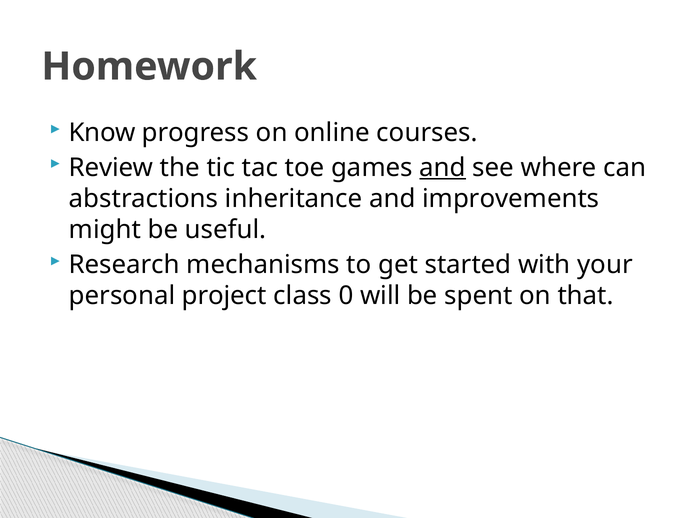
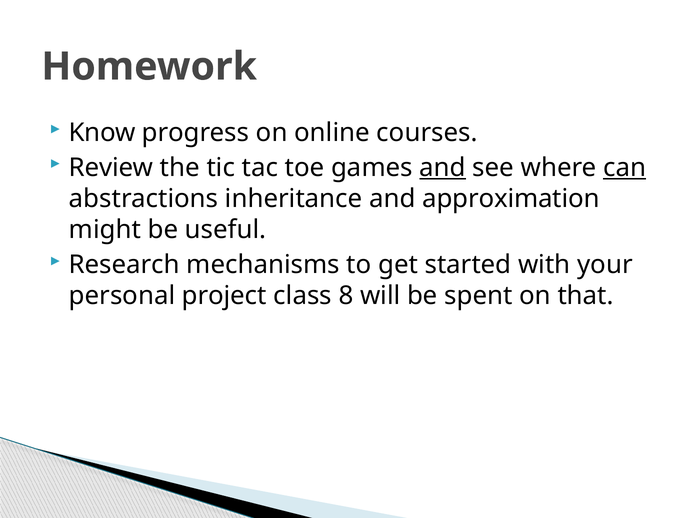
can underline: none -> present (625, 167)
improvements: improvements -> approximation (511, 199)
0: 0 -> 8 (346, 296)
